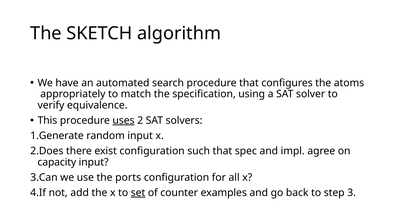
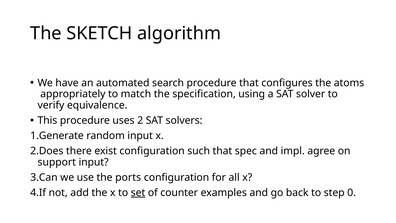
uses underline: present -> none (124, 120)
capacity: capacity -> support (57, 162)
3: 3 -> 0 (352, 192)
